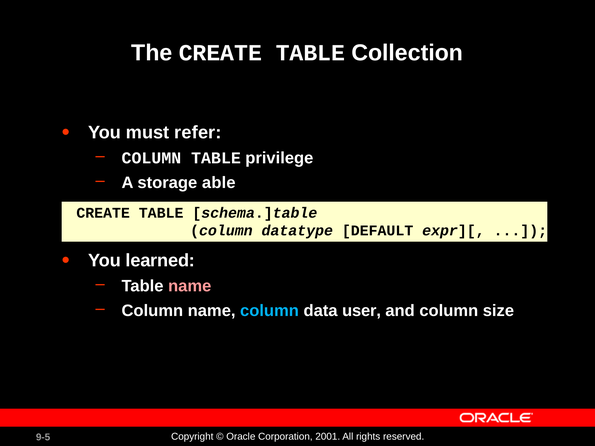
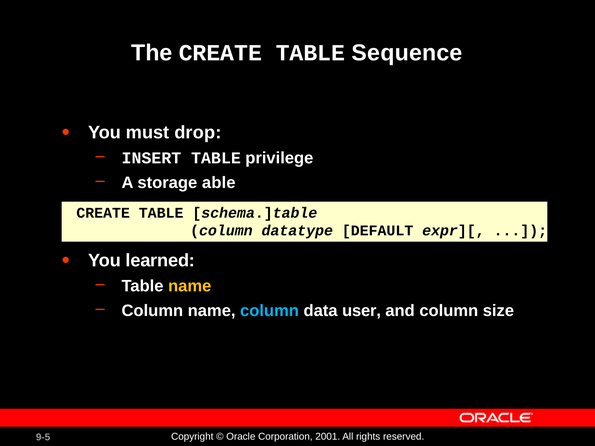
Collection: Collection -> Sequence (407, 53)
refer: refer -> drop (198, 133)
COLUMN: COLUMN -> INSERT (151, 158)
name colour: pink -> yellow (190, 286)
